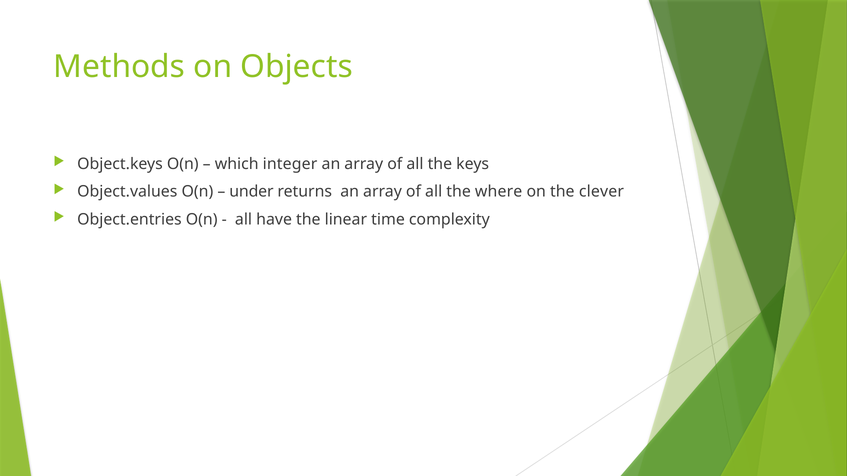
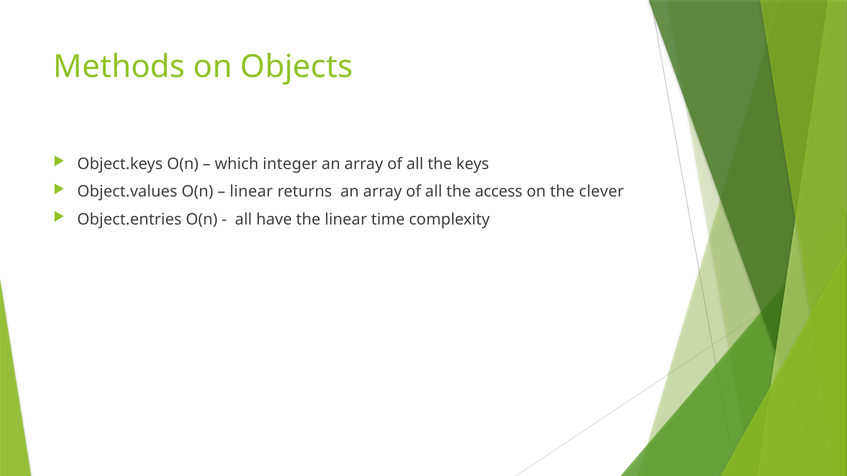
under: under -> linear (251, 192)
where: where -> access (499, 192)
